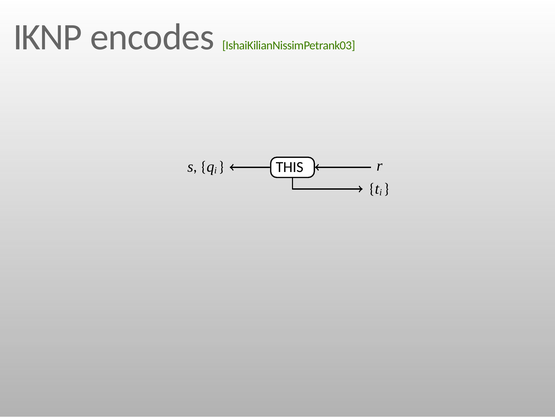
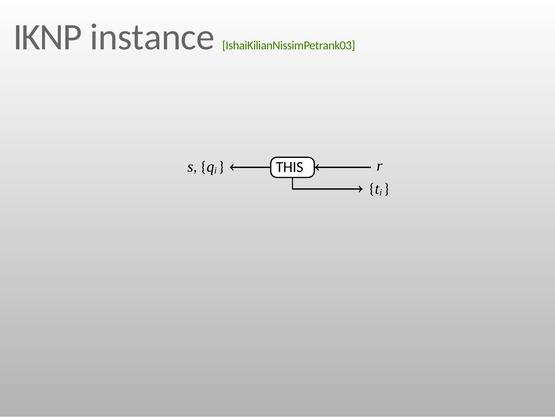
encodes: encodes -> instance (152, 37)
